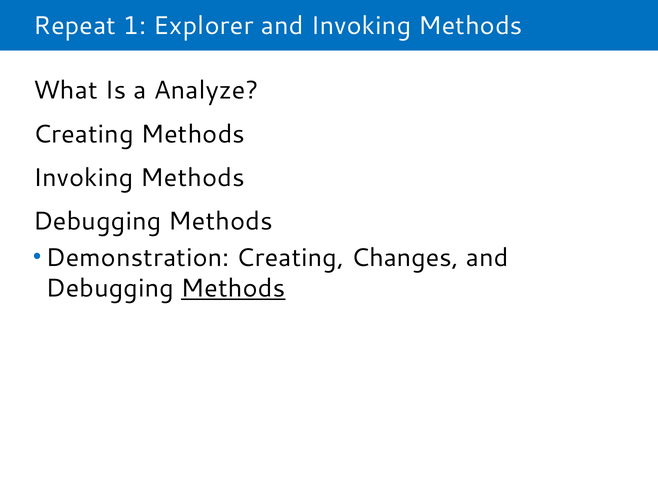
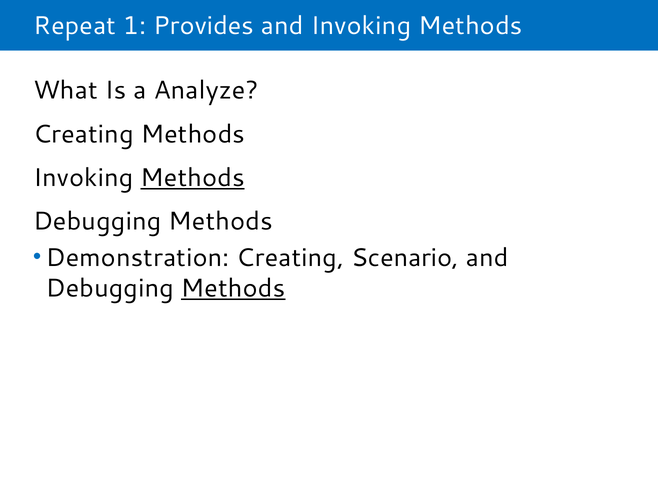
Explorer: Explorer -> Provides (204, 26)
Methods underline: none -> present (193, 178)
Changes: Changes -> Scenario (405, 258)
